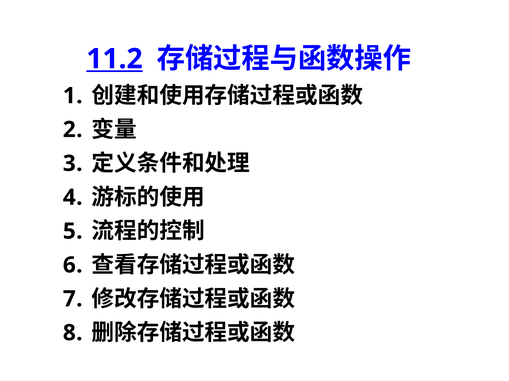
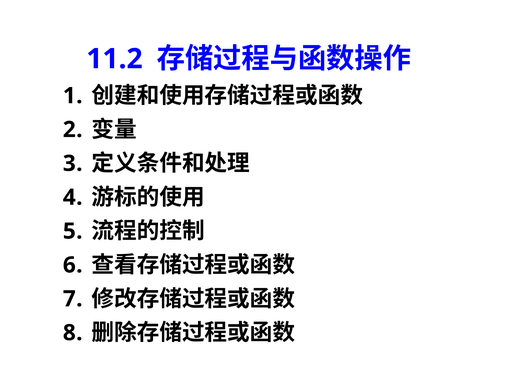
11.2 underline: present -> none (114, 59)
